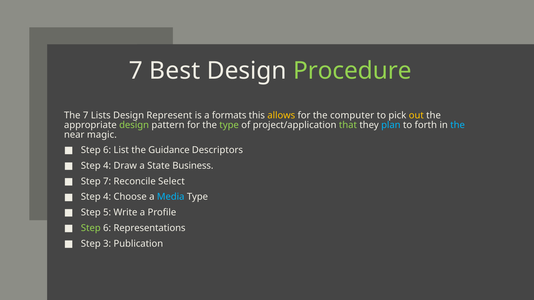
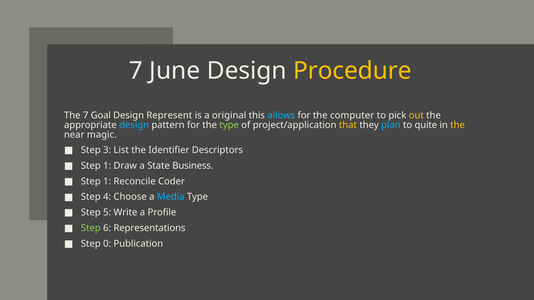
Best: Best -> June (175, 71)
Procedure colour: light green -> yellow (352, 71)
Lists: Lists -> Goal (101, 116)
formats: formats -> original (229, 116)
allows colour: yellow -> light blue (281, 116)
design colour: light green -> light blue (134, 125)
that colour: light green -> yellow (348, 125)
forth: forth -> quite (426, 125)
the colour: light blue -> yellow (458, 125)
6: 6 -> 3 (107, 150)
Guidance: Guidance -> Identifier (169, 150)
4: 4 -> 1 (107, 166)
7: 7 -> 1 (107, 182)
Select: Select -> Coder (172, 182)
3: 3 -> 0 (107, 244)
